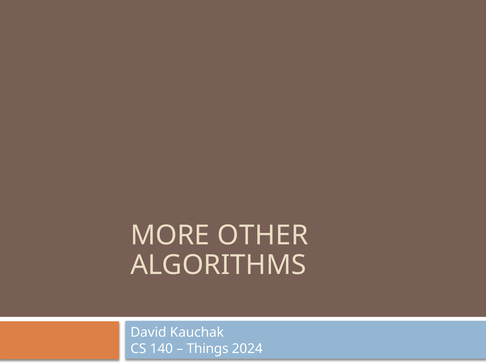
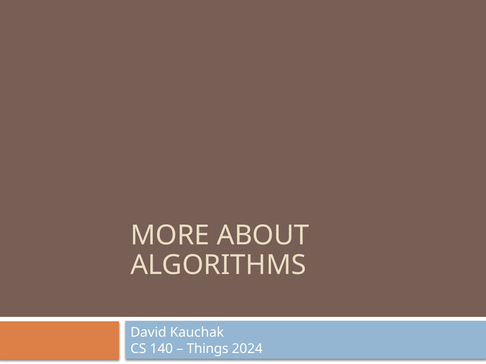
OTHER: OTHER -> ABOUT (263, 236)
